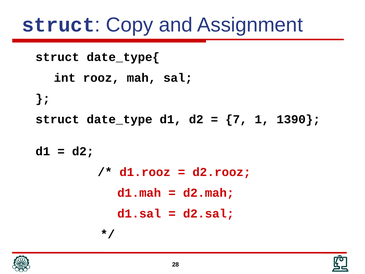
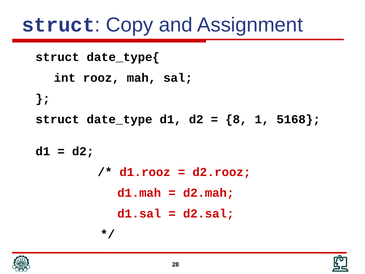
7: 7 -> 8 (236, 119)
1390: 1390 -> 5168 (298, 119)
